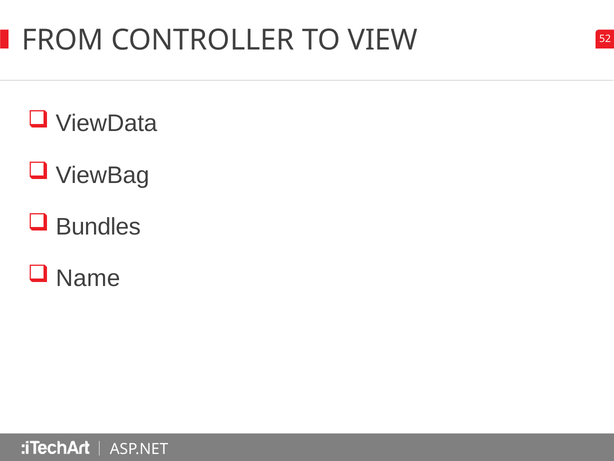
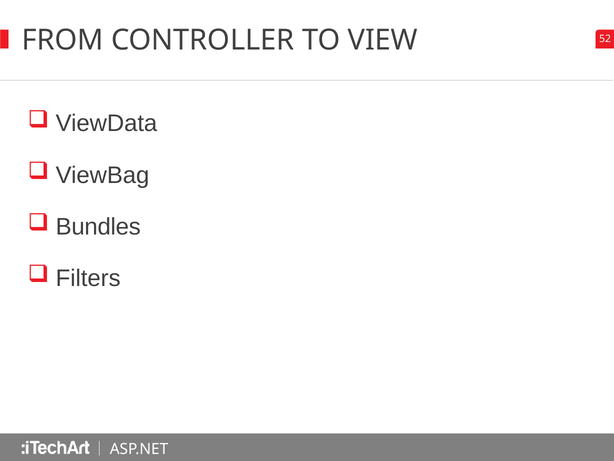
Name: Name -> Filters (88, 278)
